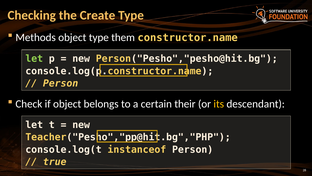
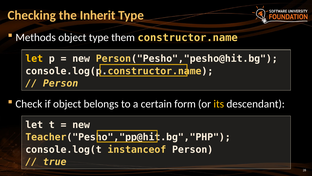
Create: Create -> Inherit (98, 15)
let colour: light green -> yellow (34, 59)
their: their -> form (185, 104)
